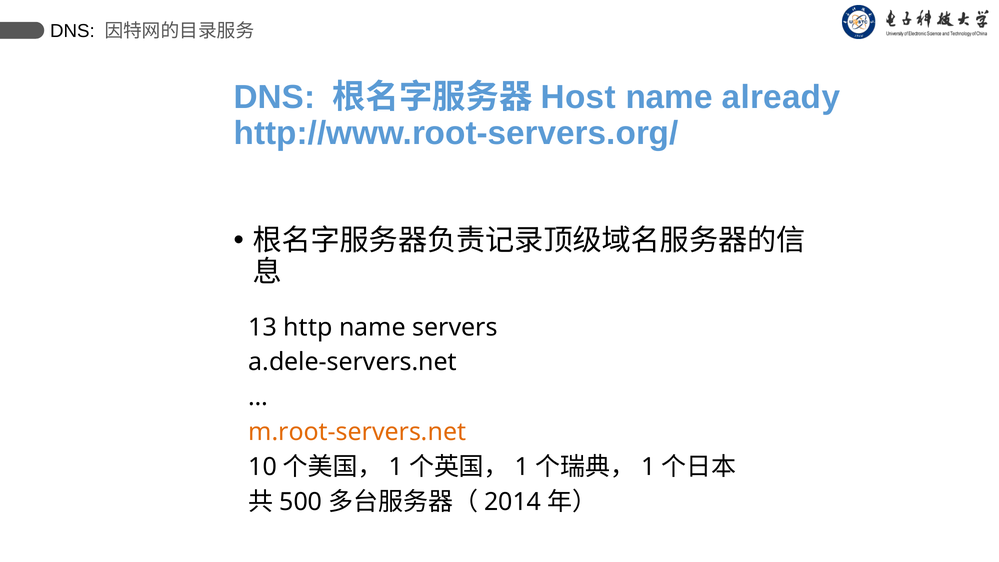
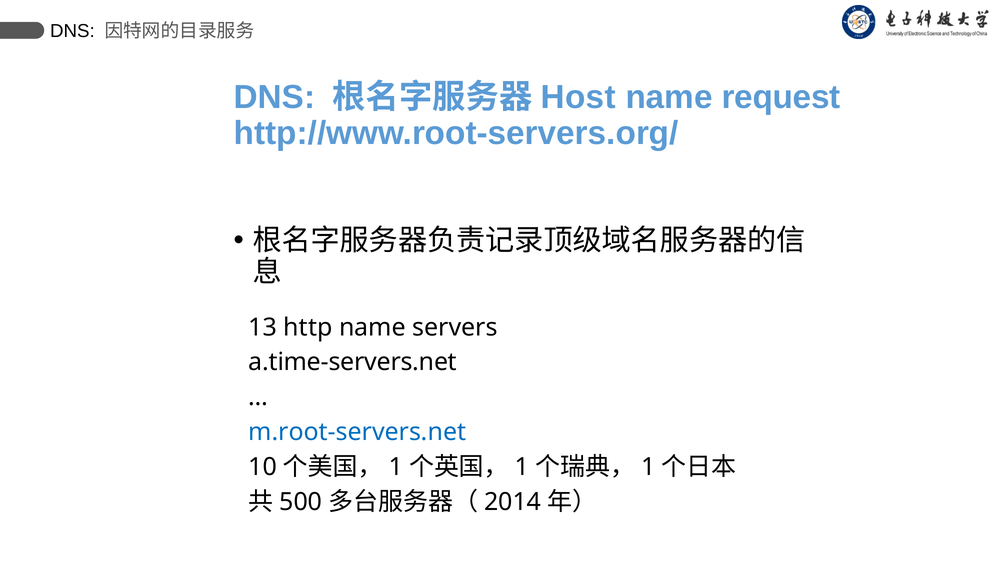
already: already -> request (781, 97)
a.dele-servers.net: a.dele-servers.net -> a.time-servers.net (353, 362)
m.root-servers.net colour: orange -> blue (357, 432)
